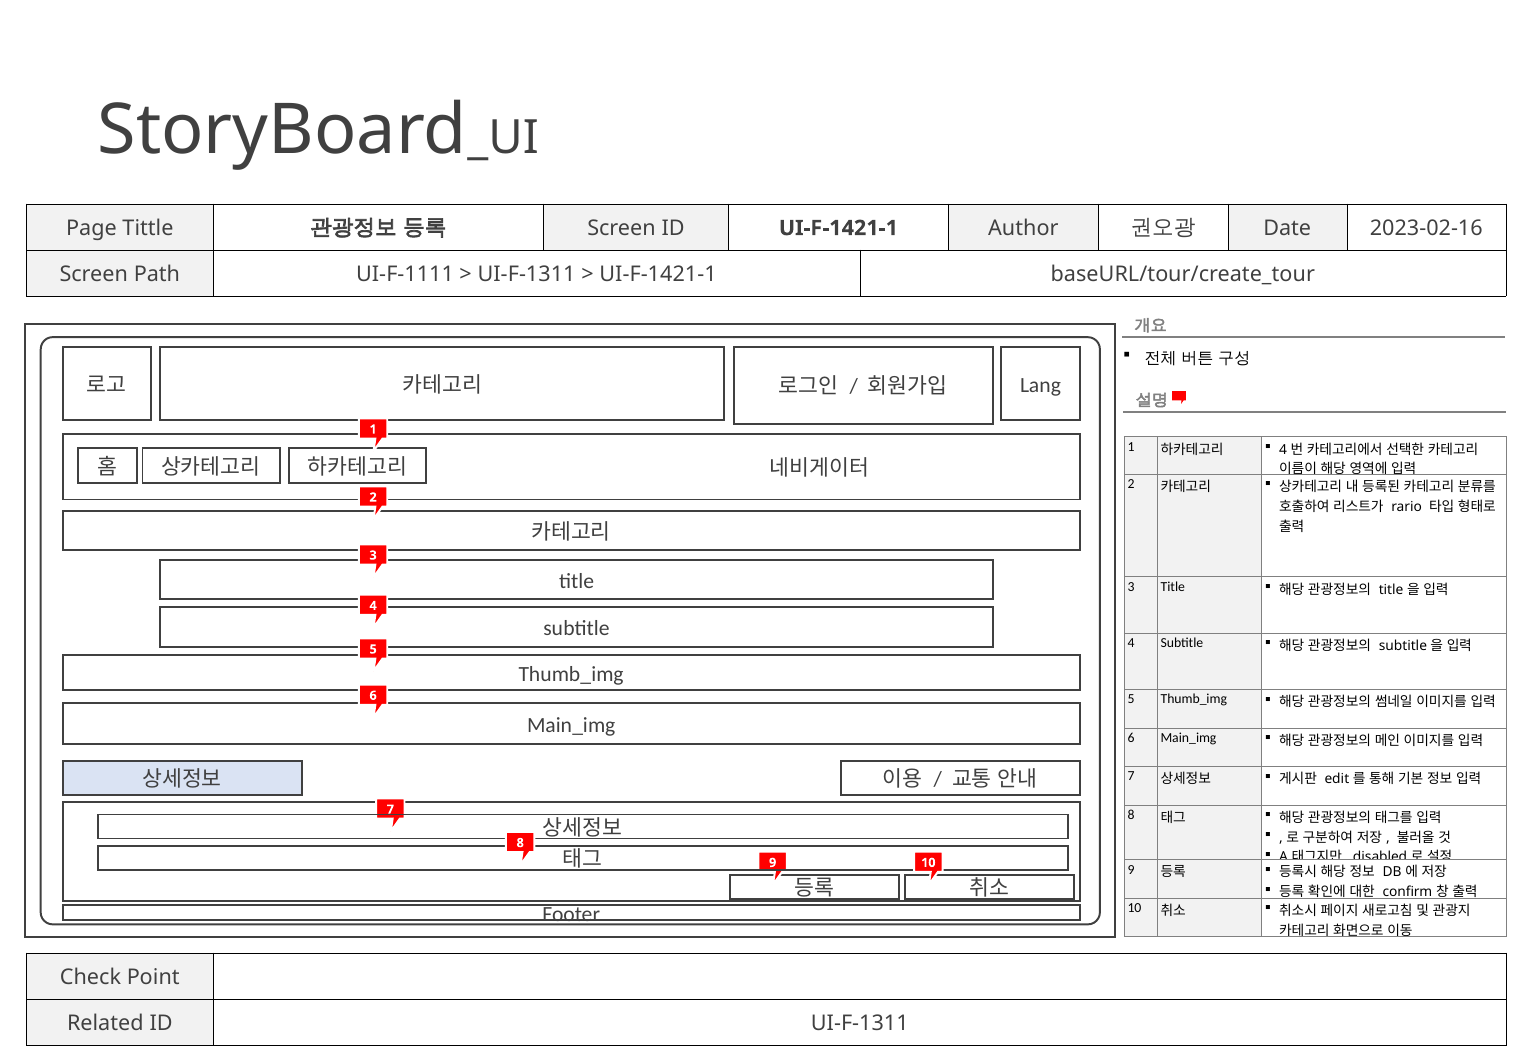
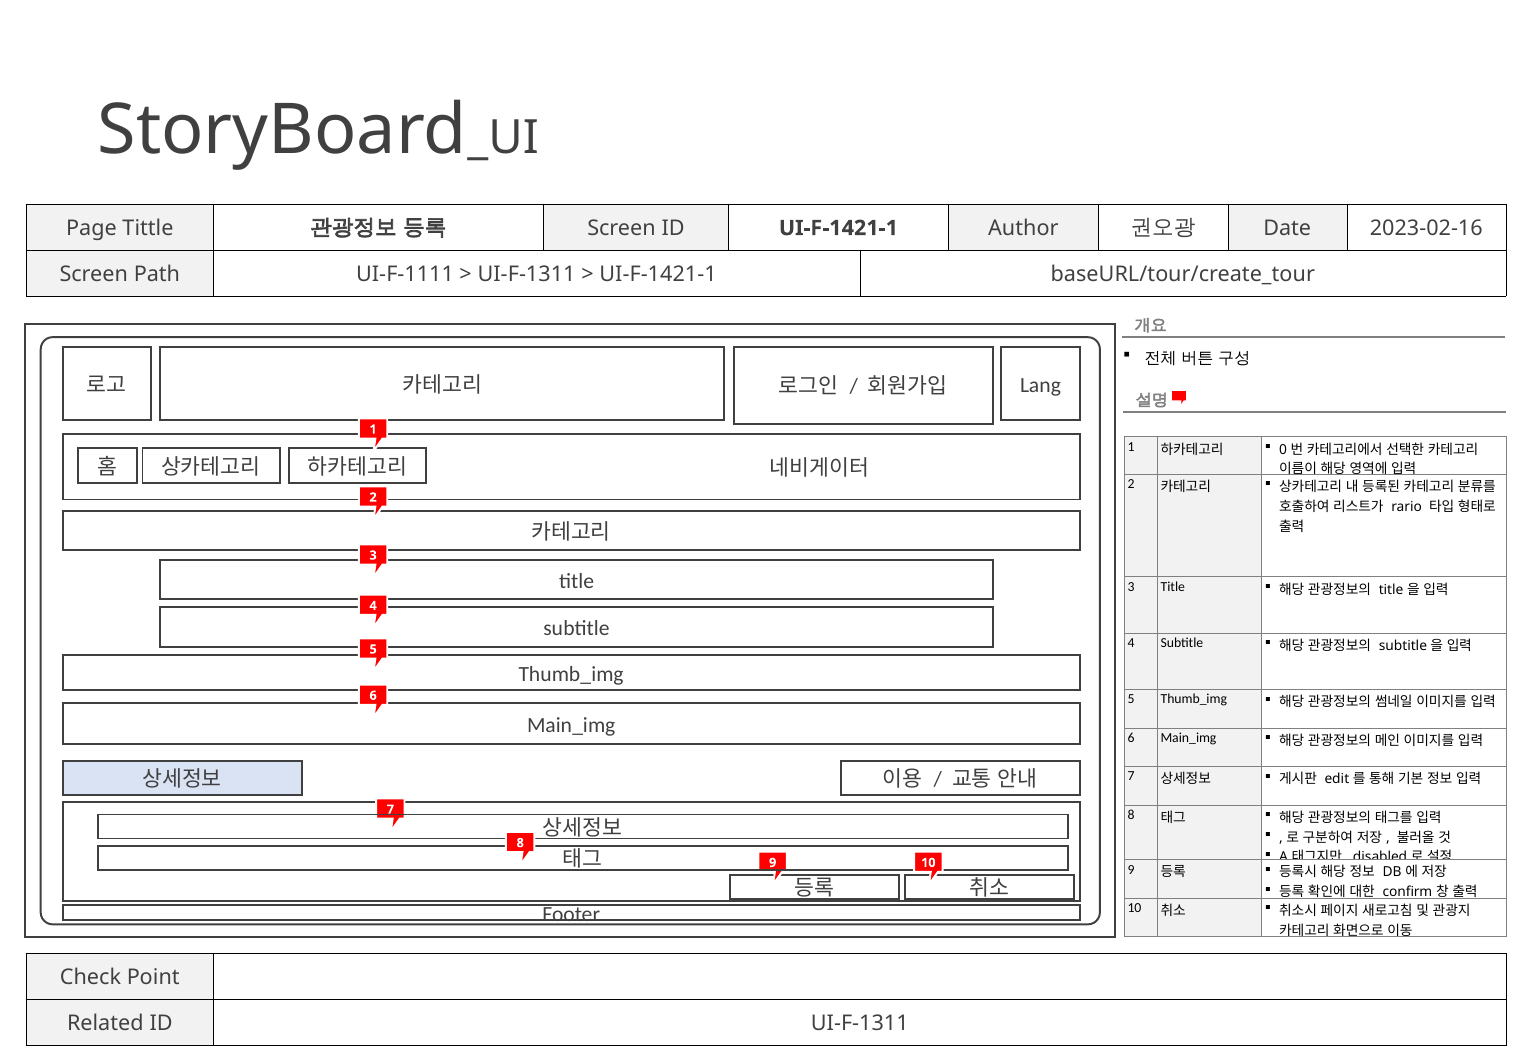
4: 4 -> 0 (1283, 449)
